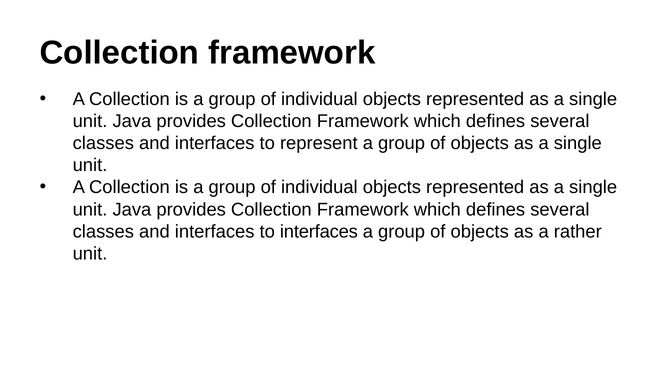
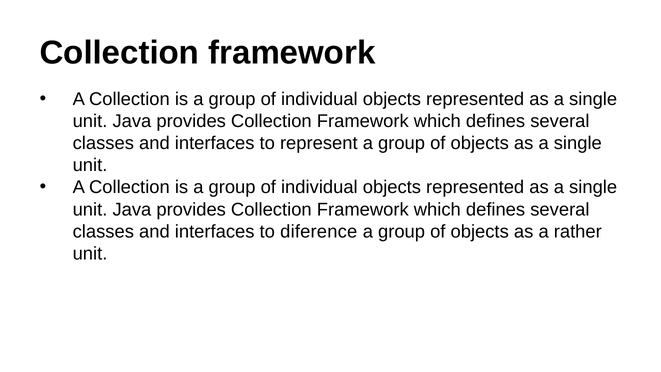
to interfaces: interfaces -> diference (319, 231)
